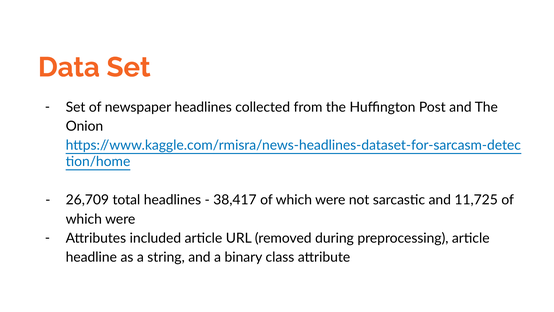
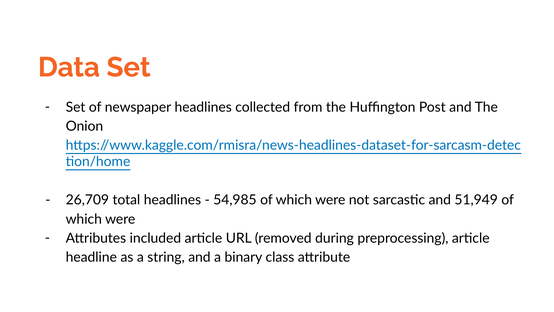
38,417: 38,417 -> 54,985 (235, 200)
11,725: 11,725 -> 51,949 (476, 200)
